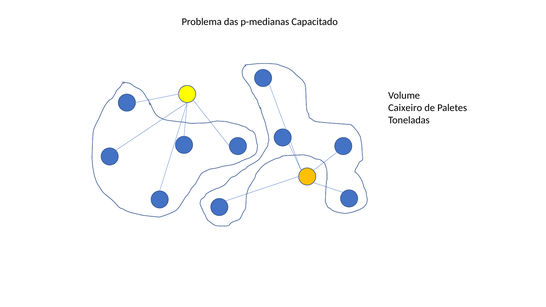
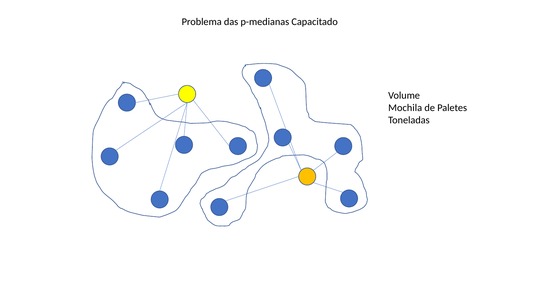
Caixeiro: Caixeiro -> Mochila (405, 108)
